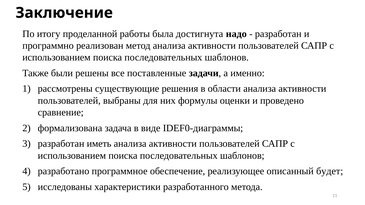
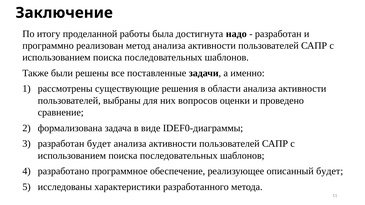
формулы: формулы -> вопросов (198, 101)
разработан иметь: иметь -> будет (99, 144)
